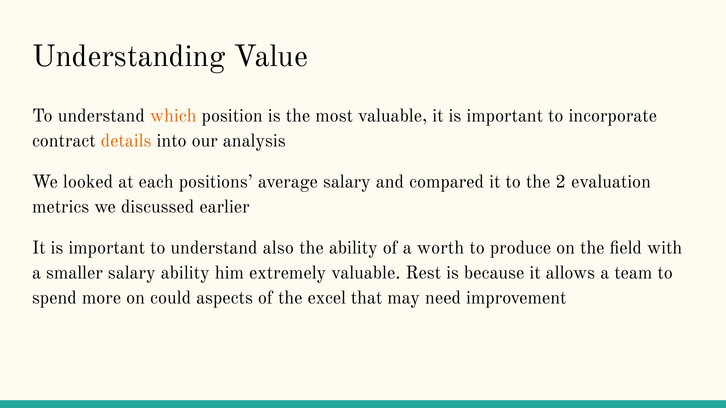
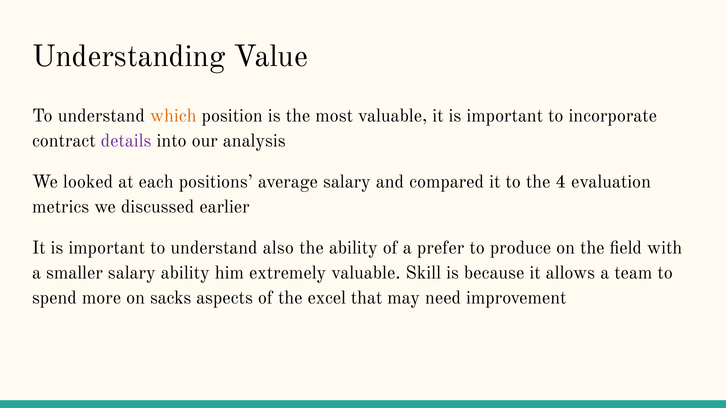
details colour: orange -> purple (126, 141)
2: 2 -> 4 (561, 182)
worth: worth -> prefer (441, 248)
Rest: Rest -> Skill (423, 273)
could: could -> sacks (171, 298)
